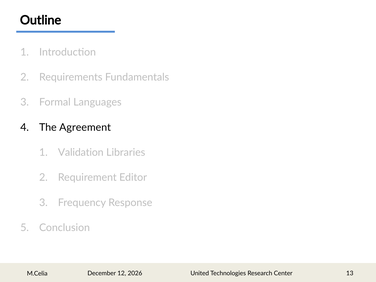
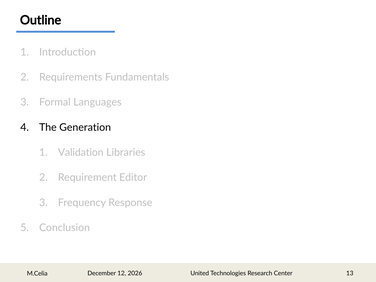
Agreement: Agreement -> Generation (85, 127)
